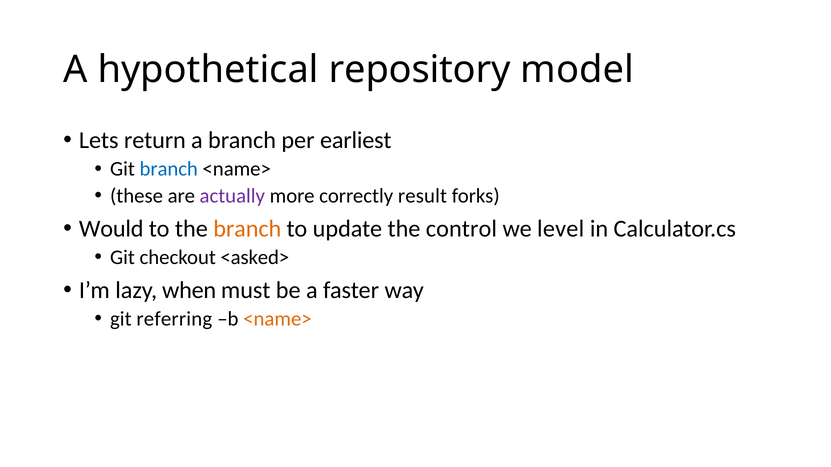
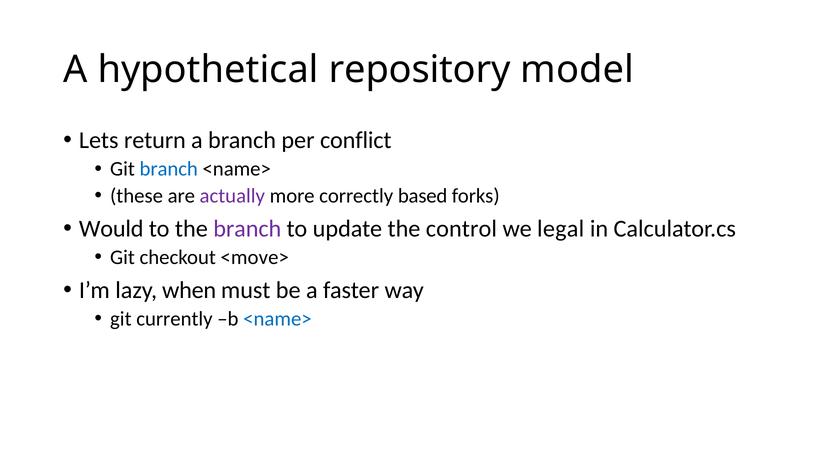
earliest: earliest -> conflict (356, 140)
result: result -> based (423, 196)
branch colour: orange -> purple (247, 229)
level: level -> legal (561, 229)
<asked>: <asked> -> <move> (255, 257)
referring: referring -> currently (174, 319)
<name> colour: orange -> blue (277, 319)
